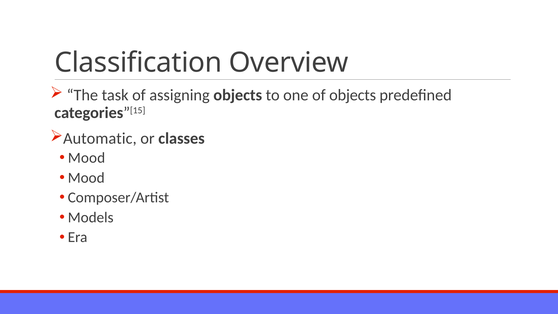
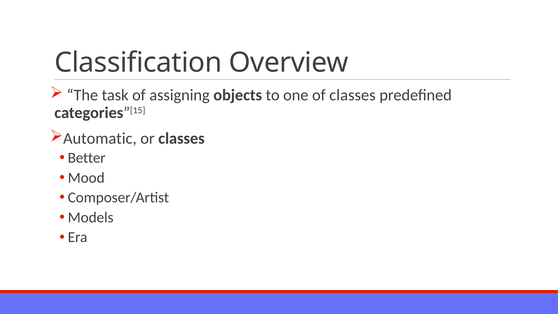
of objects: objects -> classes (352, 95)
Mood: Mood -> Better (87, 158)
